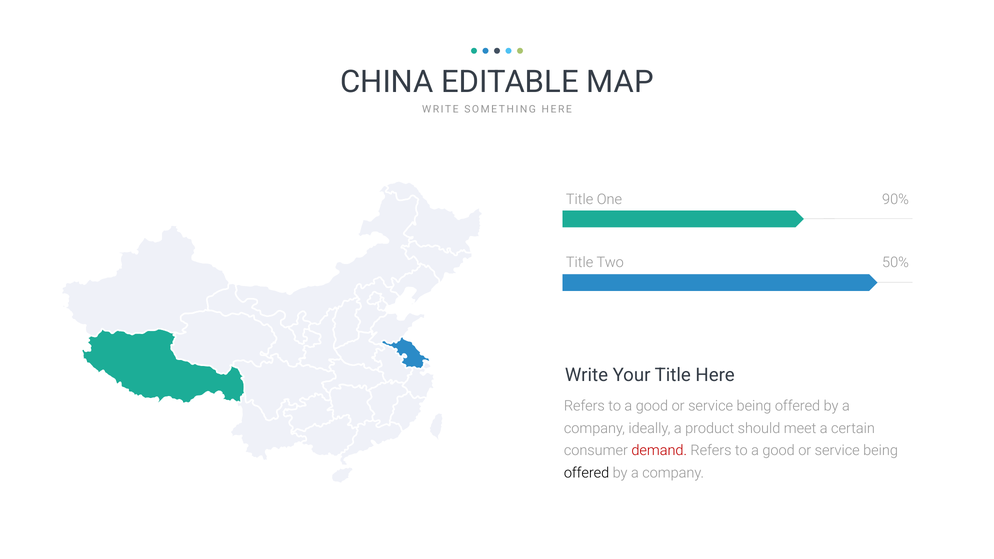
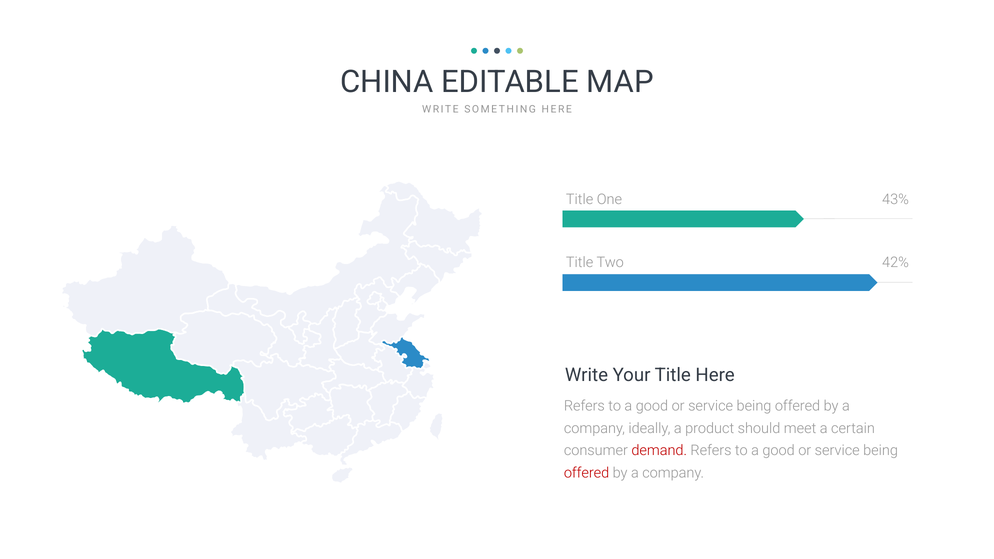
90%: 90% -> 43% (895, 200)
50%: 50% -> 42% (895, 262)
offered colour: black -> red (587, 473)
